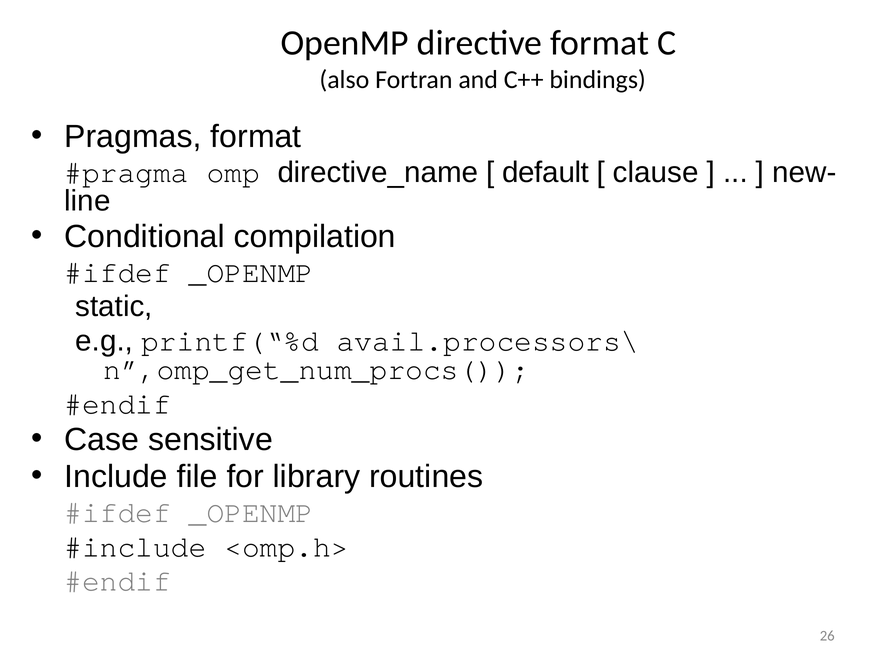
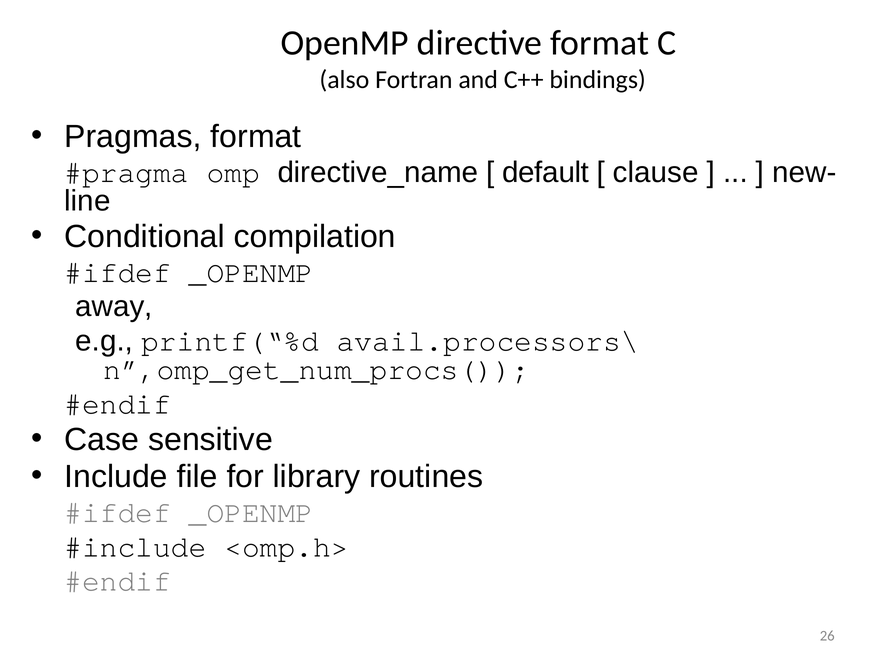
static: static -> away (114, 307)
